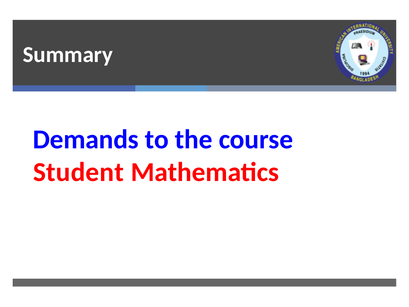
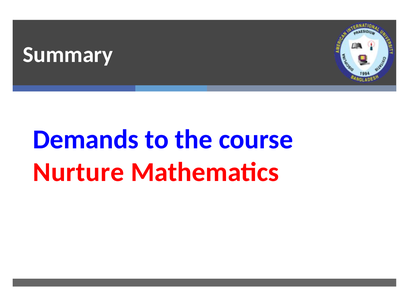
Student: Student -> Nurture (79, 172)
